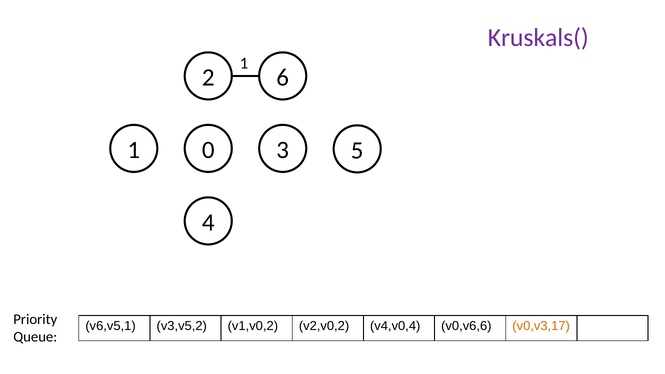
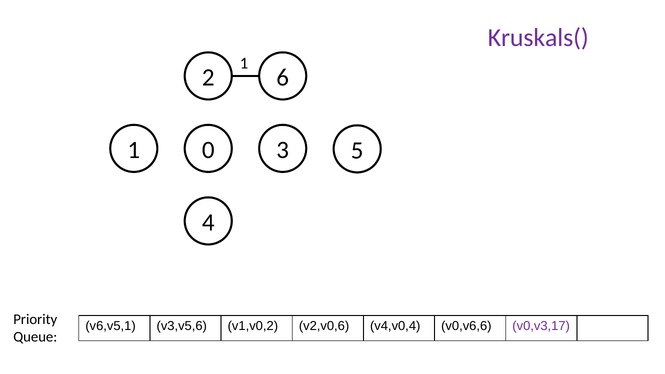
v3,v5,2: v3,v5,2 -> v3,v5,6 (182, 326)
v2,v0,2: v2,v0,2 -> v2,v0,6 (324, 326)
v0,v3,17 colour: orange -> purple (541, 326)
